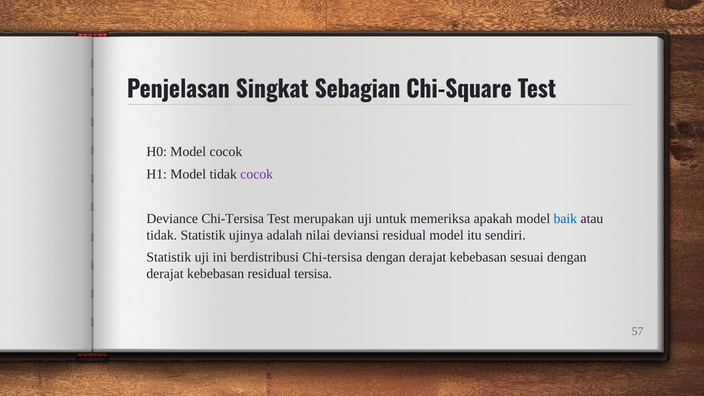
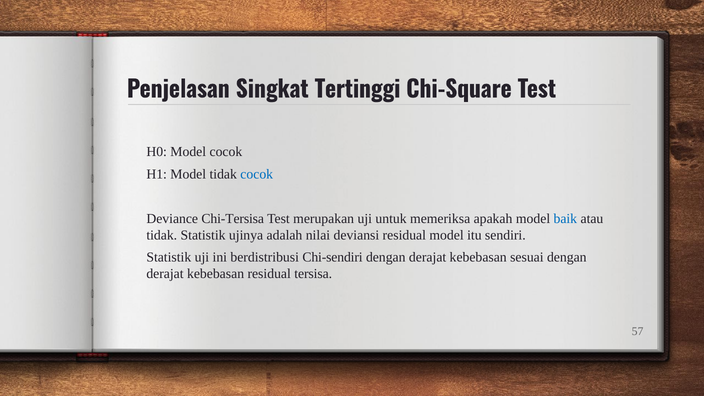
Sebagian: Sebagian -> Tertinggi (358, 90)
cocok colour: purple -> blue (257, 174)
berdistribusi Chi-tersisa: Chi-tersisa -> Chi-sendiri (332, 257)
